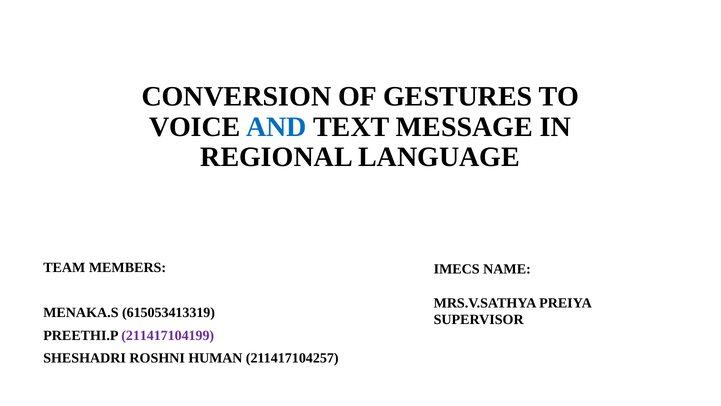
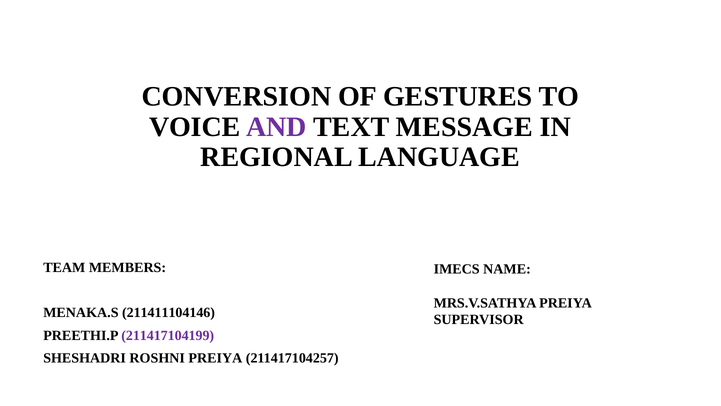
AND colour: blue -> purple (276, 127)
615053413319: 615053413319 -> 211411104146 (169, 313)
ROSHNI HUMAN: HUMAN -> PREIYA (215, 358)
